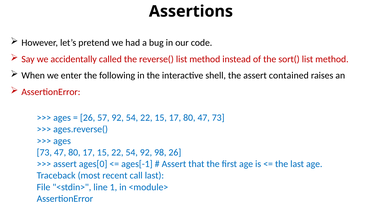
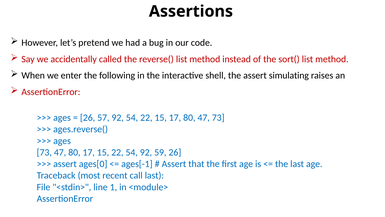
contained: contained -> simulating (289, 75)
98: 98 -> 59 (160, 152)
